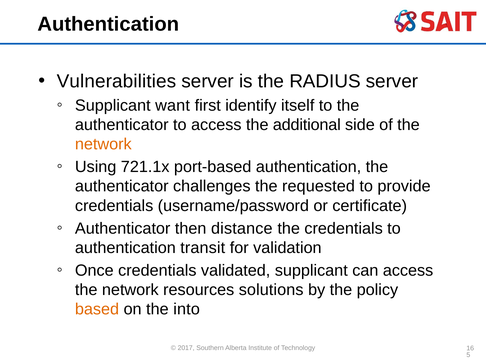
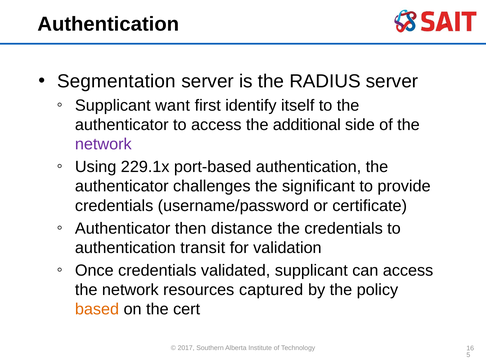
Vulnerabilities: Vulnerabilities -> Segmentation (116, 81)
network colour: orange -> purple (103, 144)
721.1x: 721.1x -> 229.1x (145, 167)
requested: requested -> significant (318, 187)
solutions: solutions -> captured (271, 290)
into: into -> cert (187, 310)
